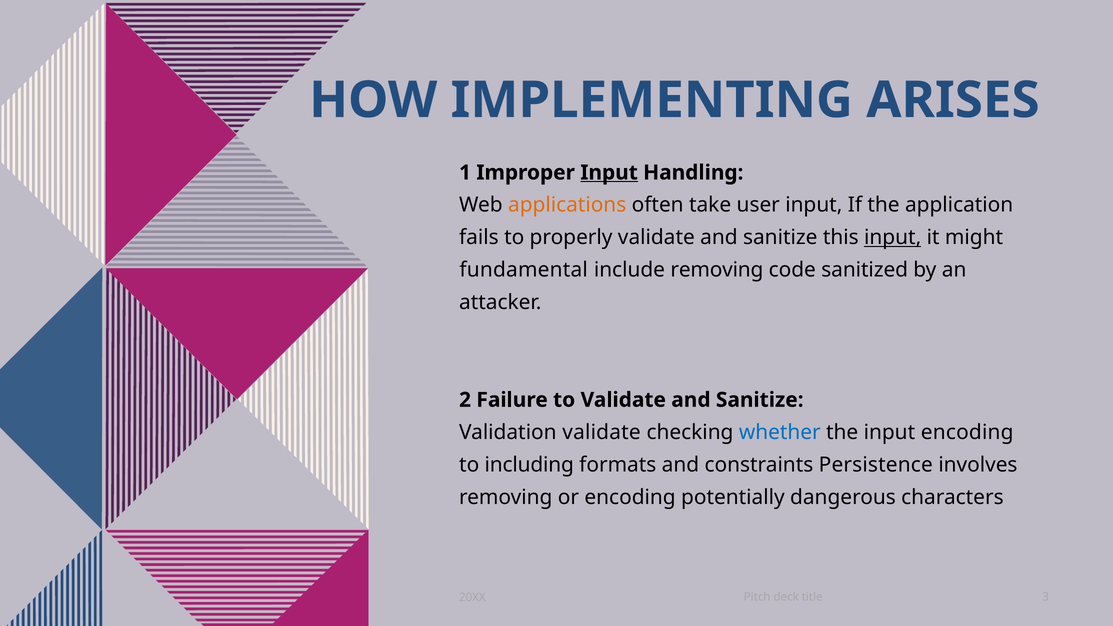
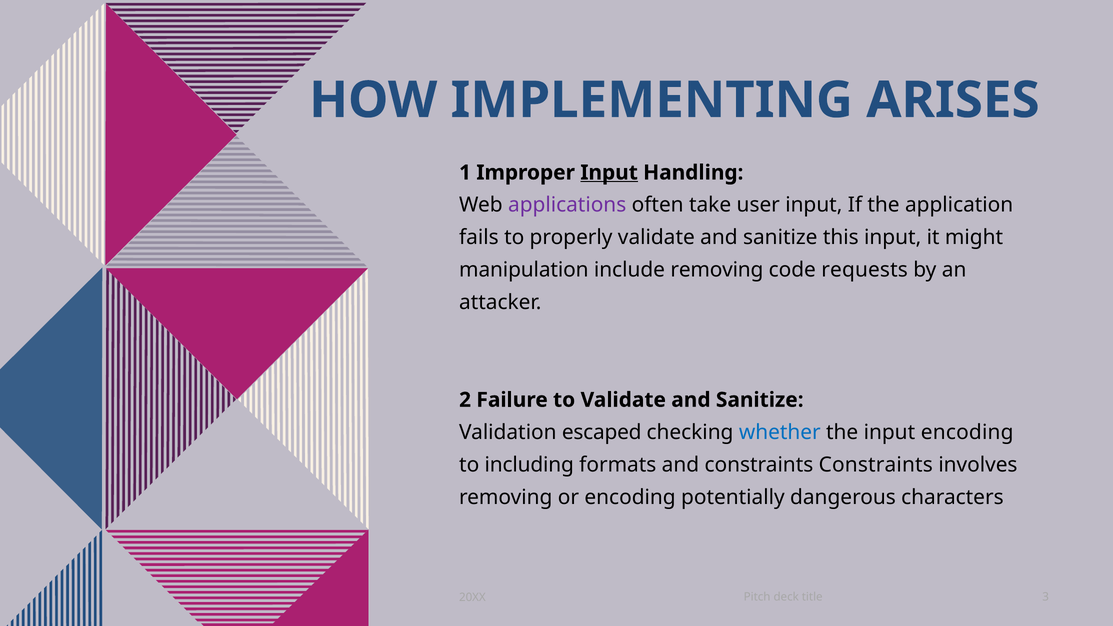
applications colour: orange -> purple (567, 205)
input underline: present -> none (893, 238)
fundamental: fundamental -> manipulation (524, 270)
sanitized: sanitized -> requests (865, 270)
Validation validate: validate -> escaped (602, 432)
constraints Persistence: Persistence -> Constraints (876, 465)
